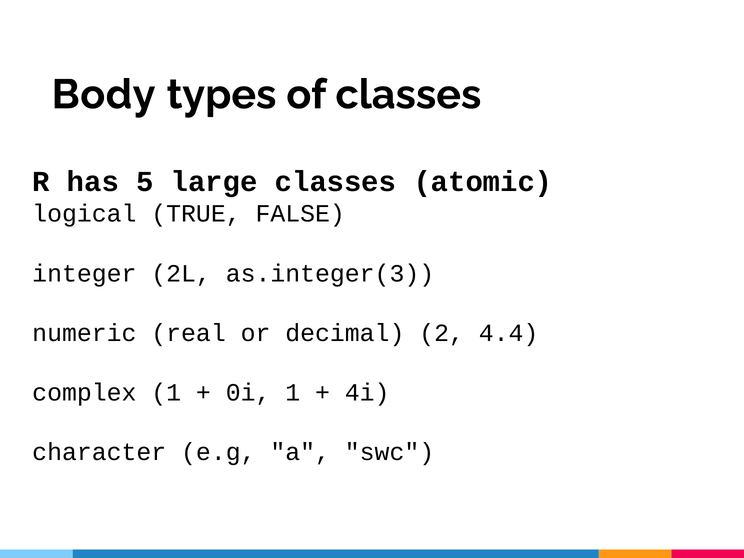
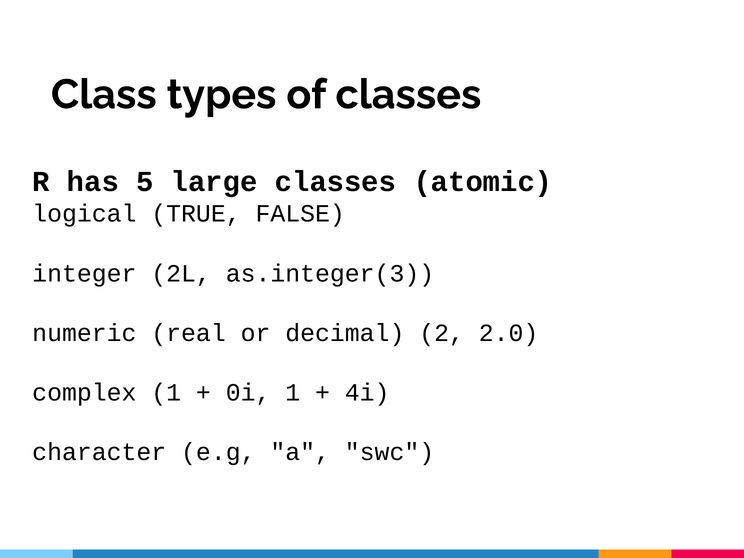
Body: Body -> Class (104, 95)
4.4: 4.4 -> 2.0 (509, 333)
